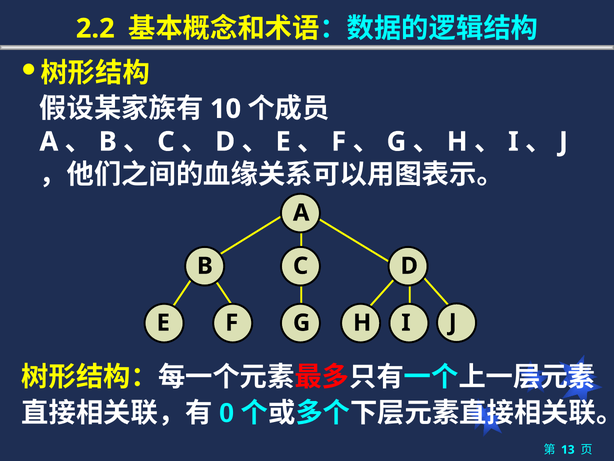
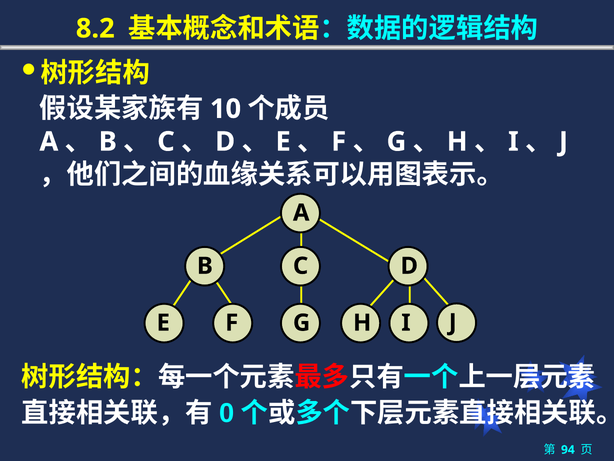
2.2: 2.2 -> 8.2 (95, 28)
13: 13 -> 94 (568, 449)
